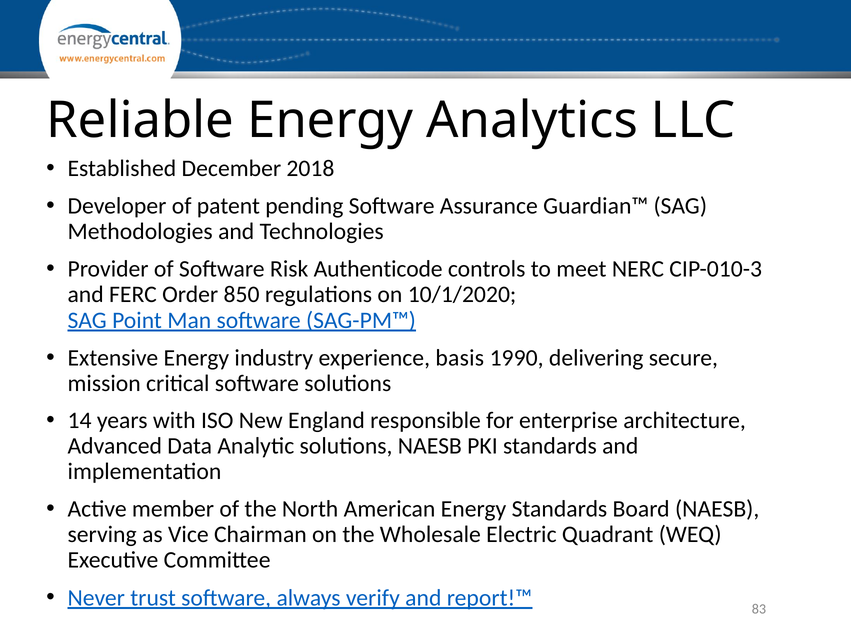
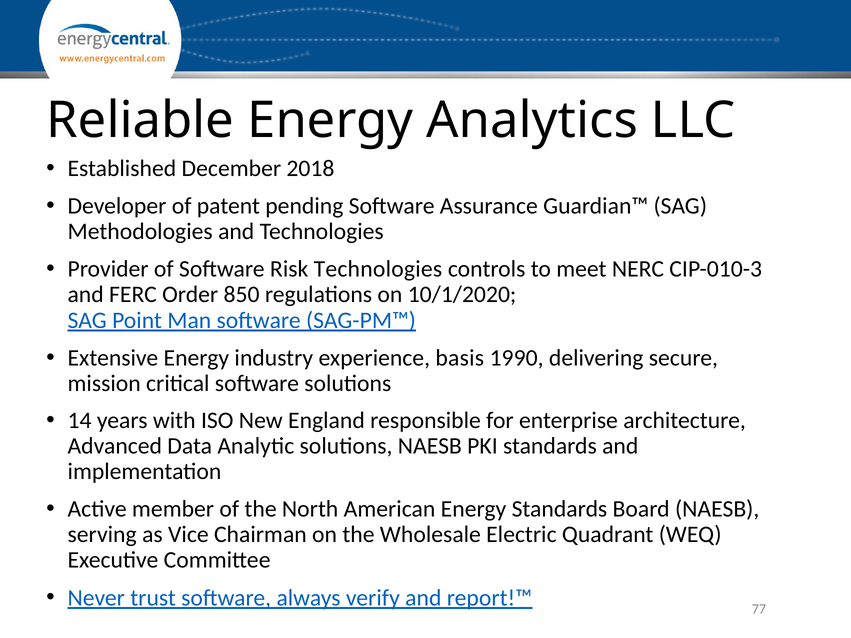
Risk Authenticode: Authenticode -> Technologies (378, 269)
83: 83 -> 77 (759, 609)
